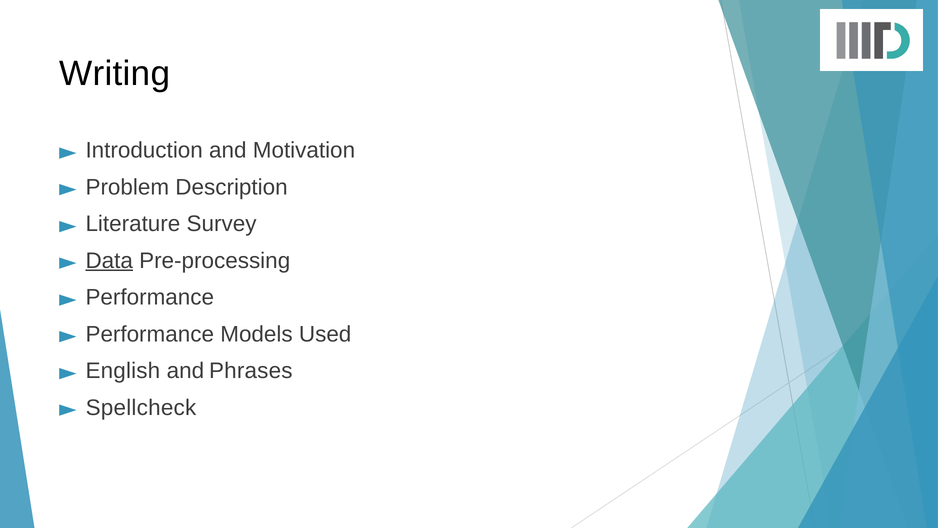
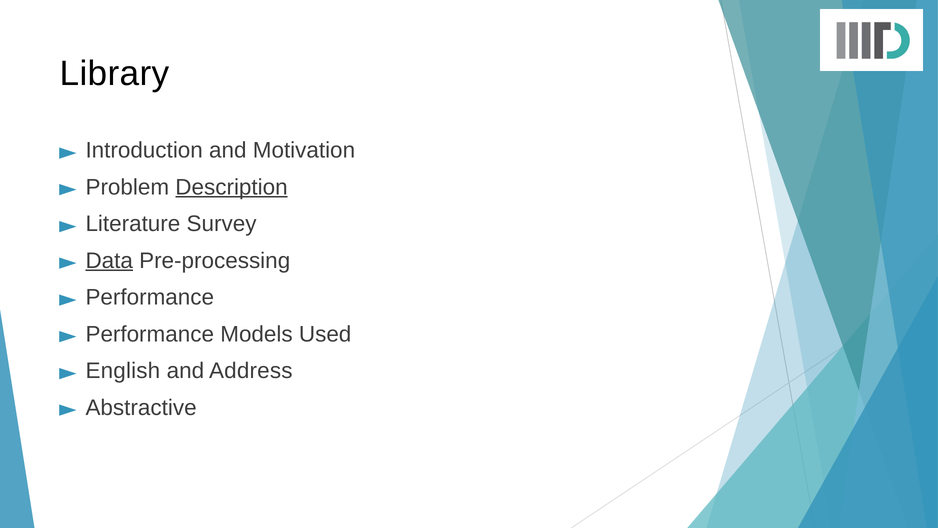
Writing: Writing -> Library (115, 74)
Description underline: none -> present (232, 187)
Phrases: Phrases -> Address (251, 371)
Spellcheck: Spellcheck -> Abstractive (141, 407)
